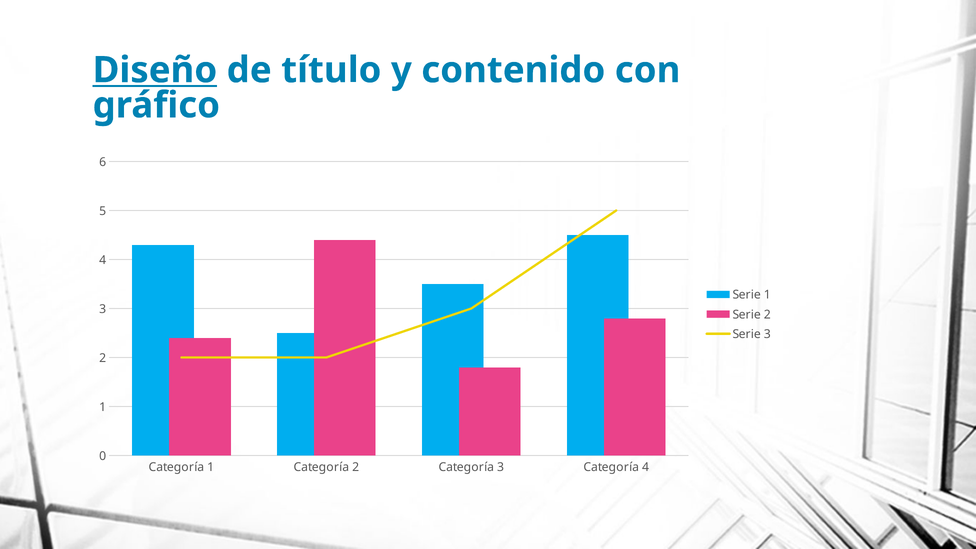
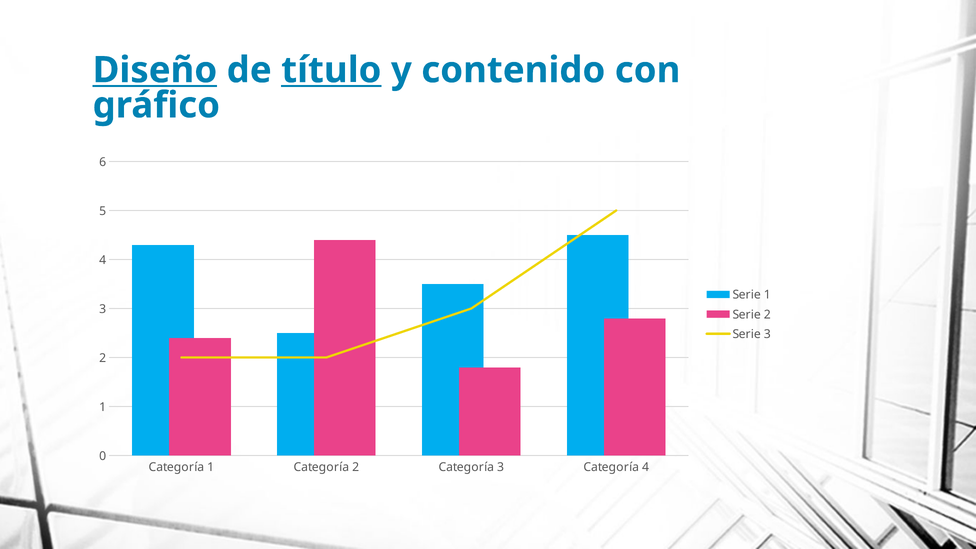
título underline: none -> present (331, 70)
